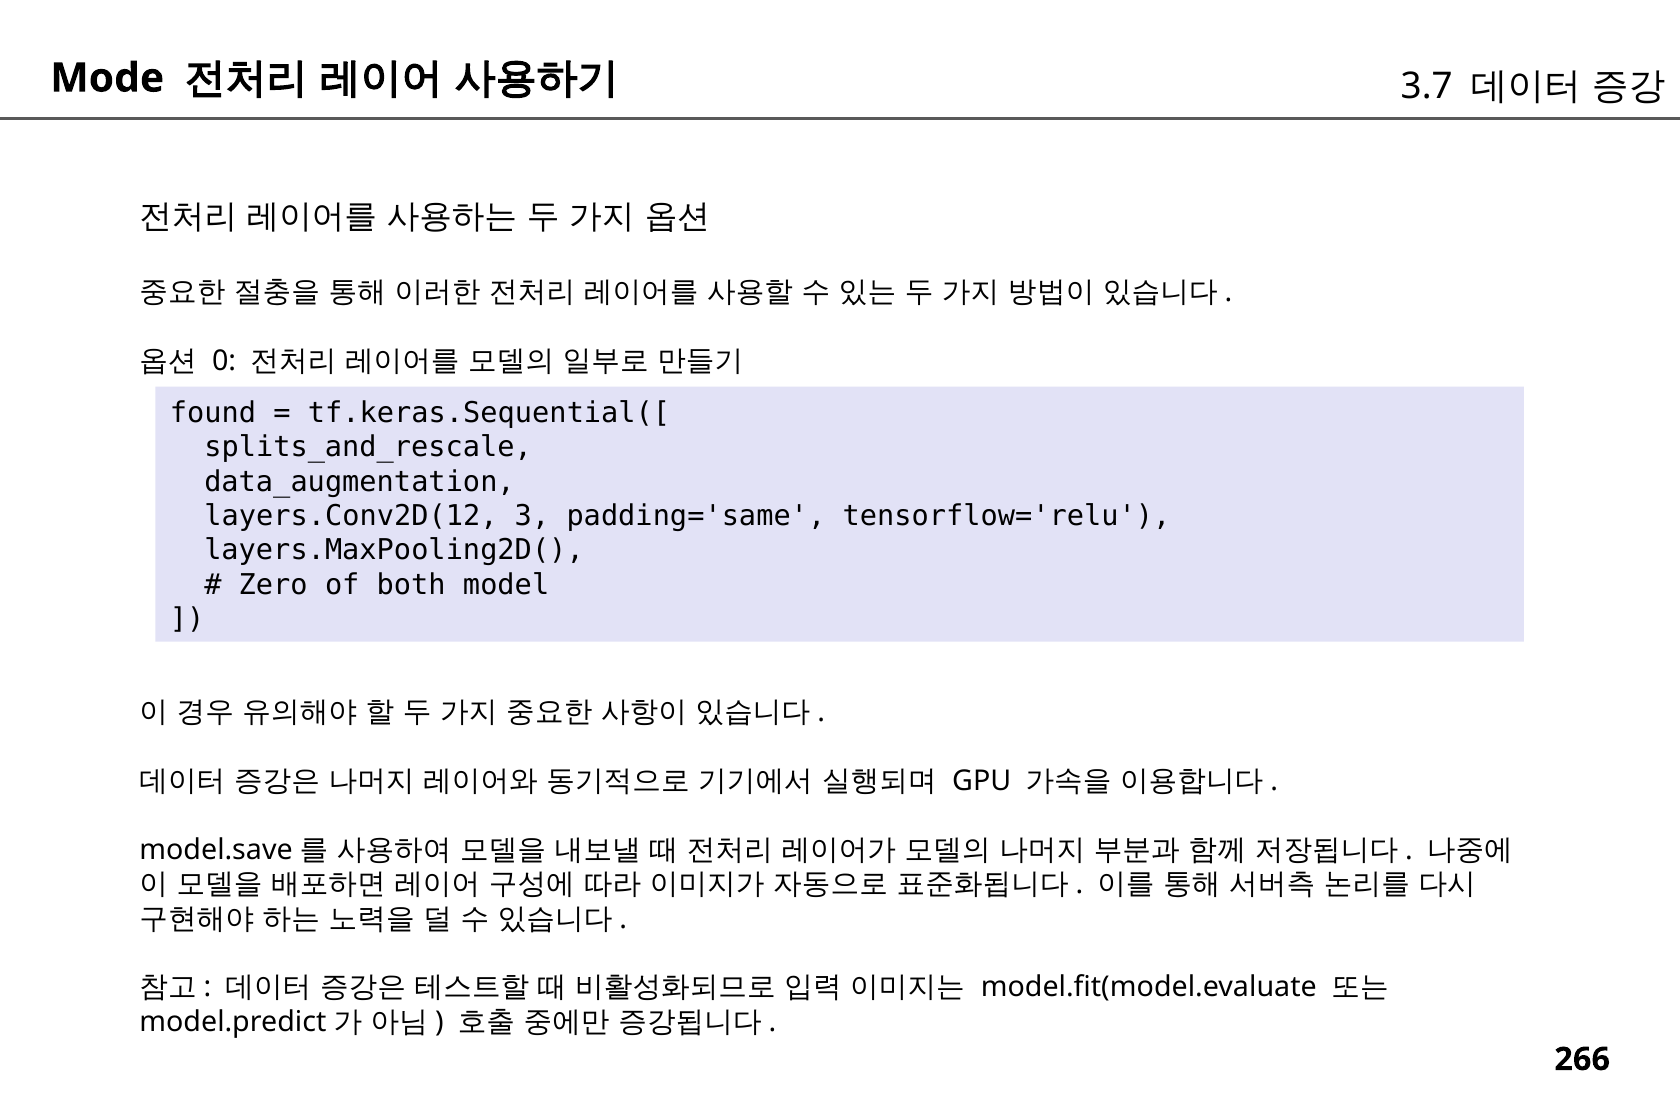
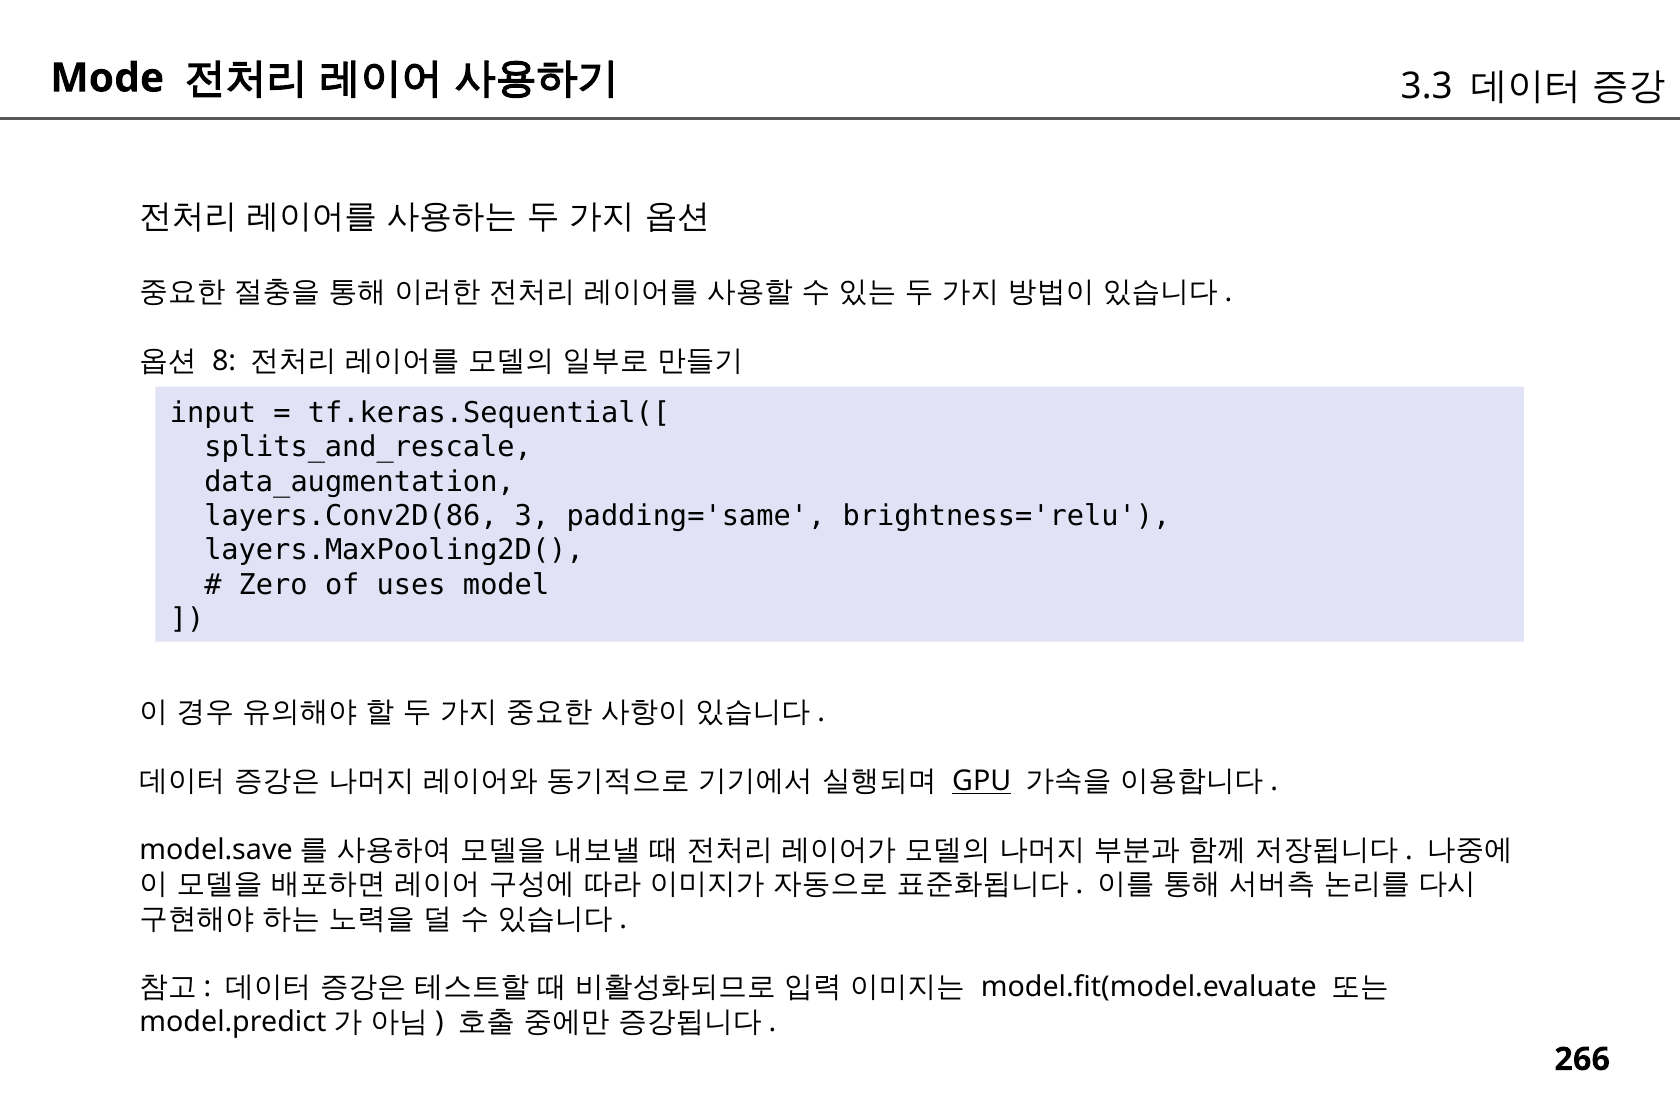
3.7: 3.7 -> 3.3 (1427, 86)
0: 0 -> 8 (224, 361)
found: found -> input (213, 413)
layers.Conv2D(12: layers.Conv2D(12 -> layers.Conv2D(86 (351, 516)
tensorflow='relu: tensorflow='relu -> brightness='relu (1007, 516)
both: both -> uses (411, 585)
GPU underline: none -> present (982, 781)
